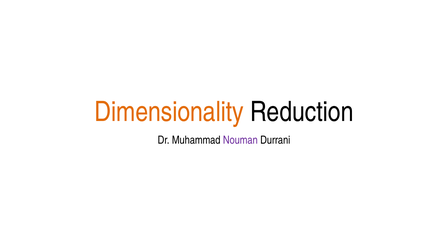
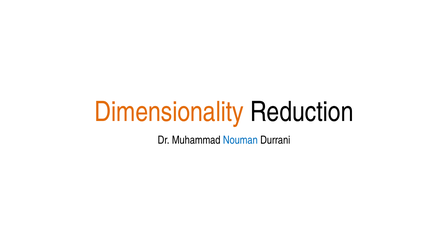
Nouman colour: purple -> blue (240, 140)
